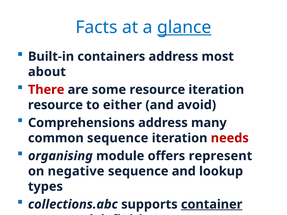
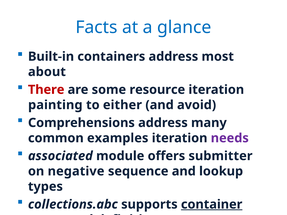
glance underline: present -> none (184, 27)
resource: resource -> painting (55, 105)
common sequence: sequence -> examples (118, 138)
needs colour: red -> purple (230, 138)
organising: organising -> associated (60, 156)
represent: represent -> submitter (221, 156)
